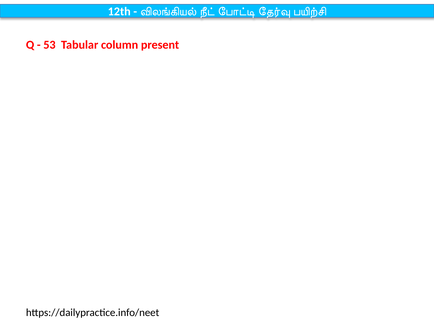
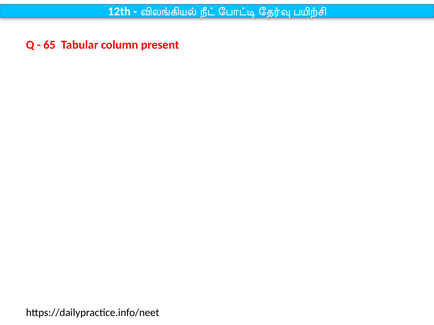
53: 53 -> 65 (49, 45)
